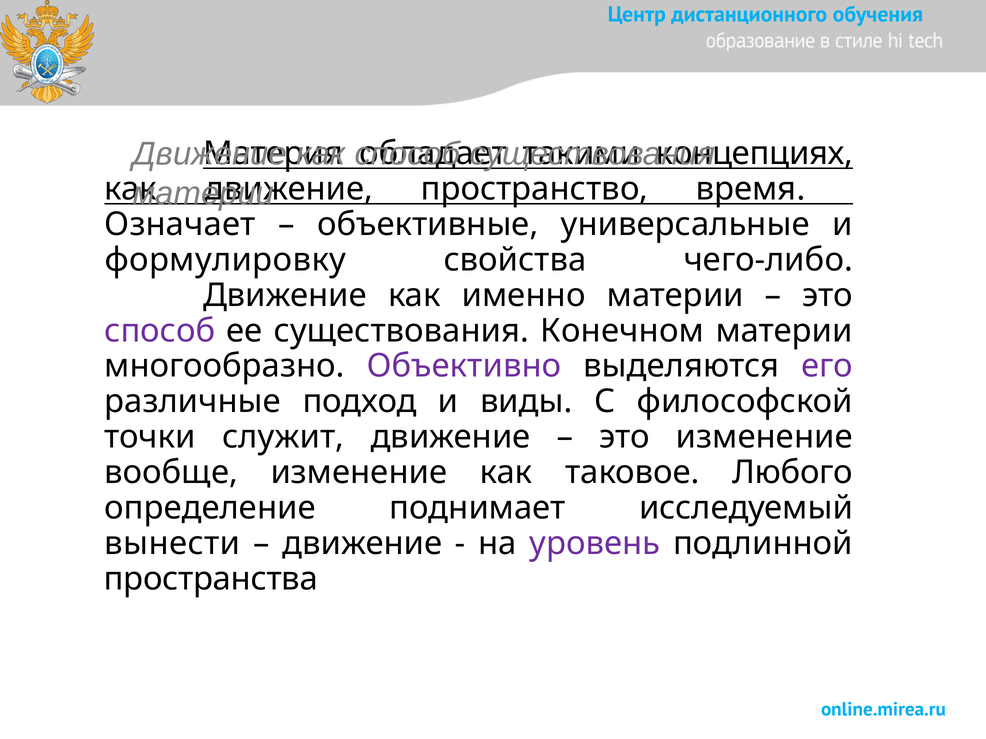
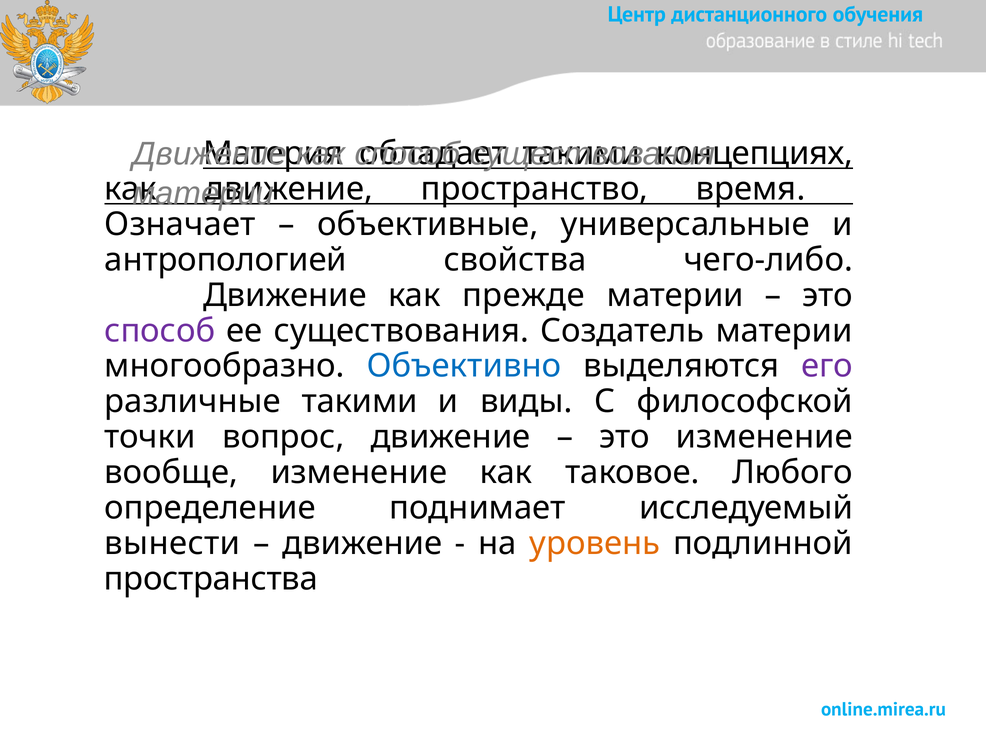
формулировку: формулировку -> антропологией (226, 260)
именно: именно -> прежде (523, 295)
Конечном: Конечном -> Создатель (622, 331)
Объективно colour: purple -> blue (464, 366)
различные подход: подход -> такими (360, 402)
служит: служит -> вопрос (283, 437)
уровень colour: purple -> orange (595, 544)
